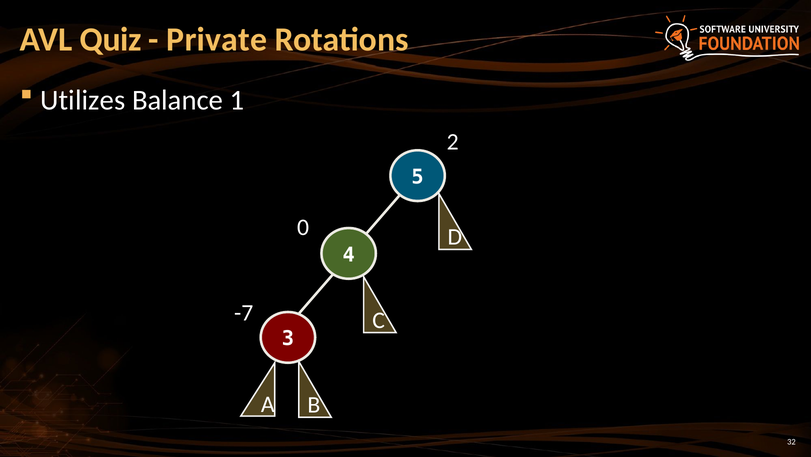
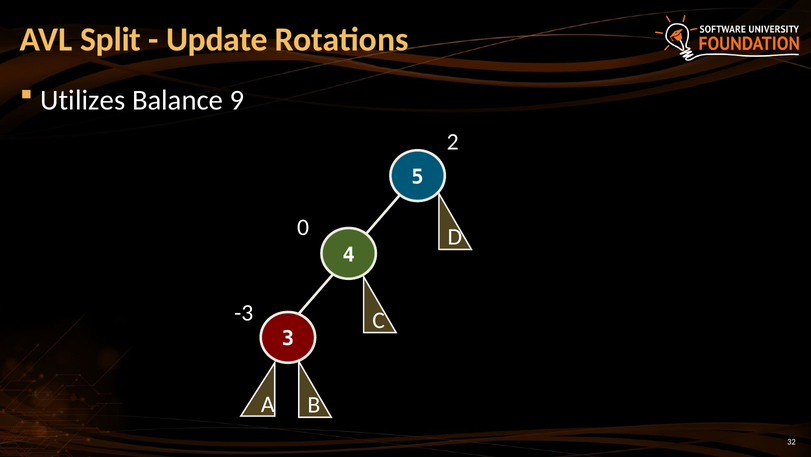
Quiz: Quiz -> Split (111, 39)
Private: Private -> Update (217, 39)
1: 1 -> 9 (237, 100)
-7: -7 -> -3 (244, 313)
